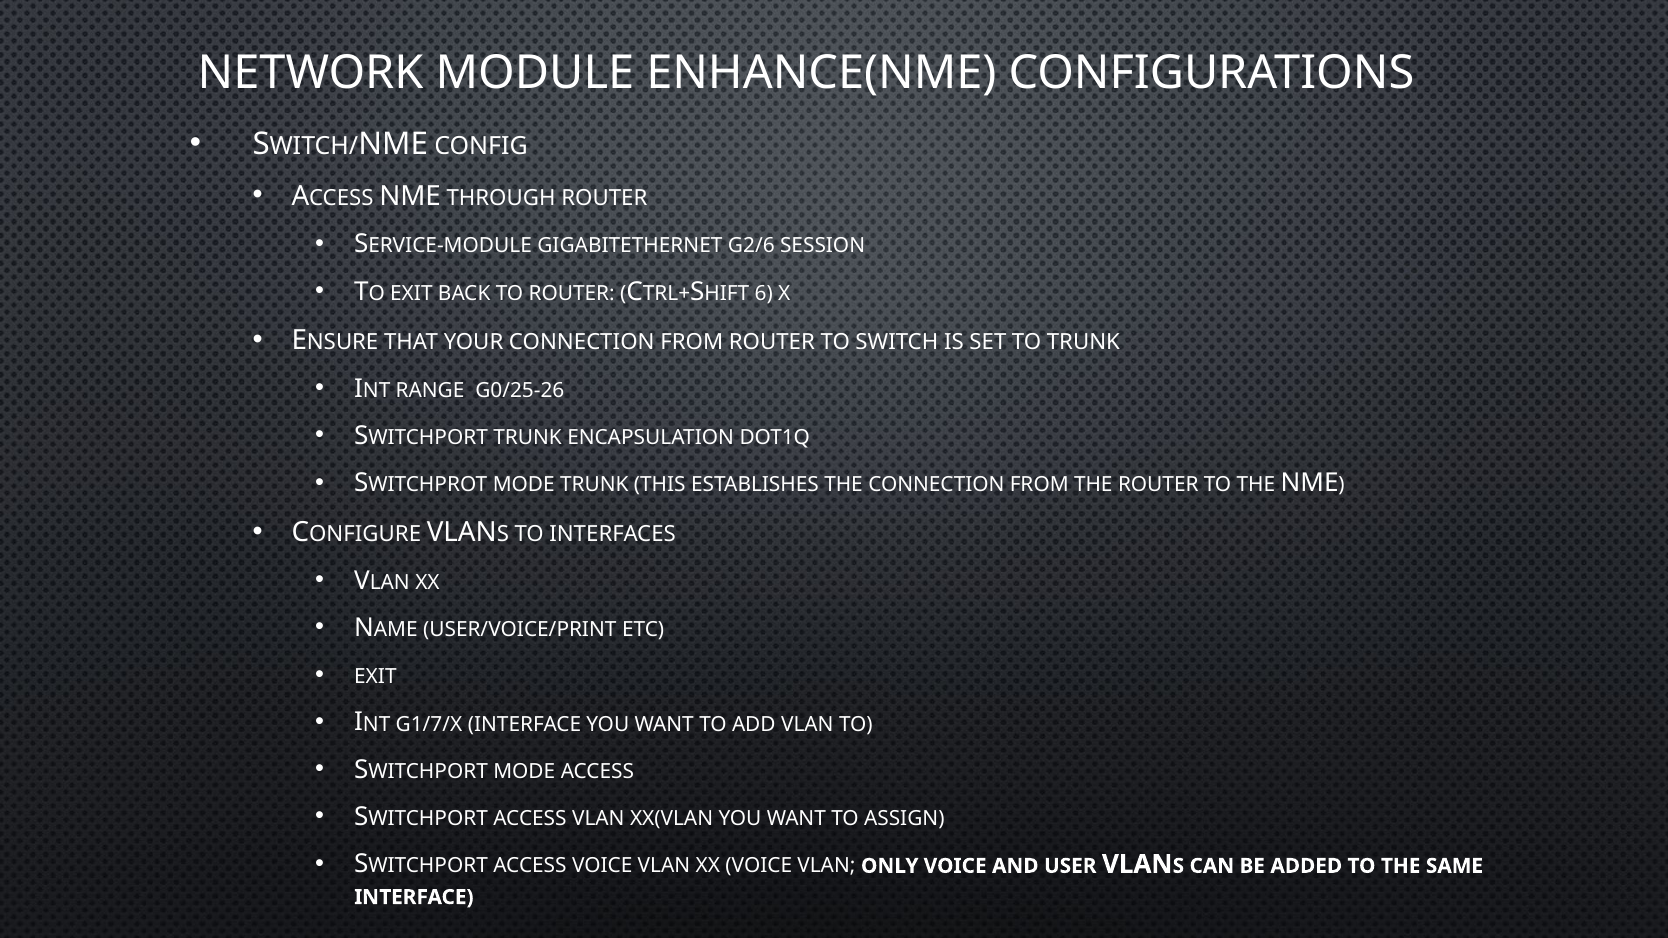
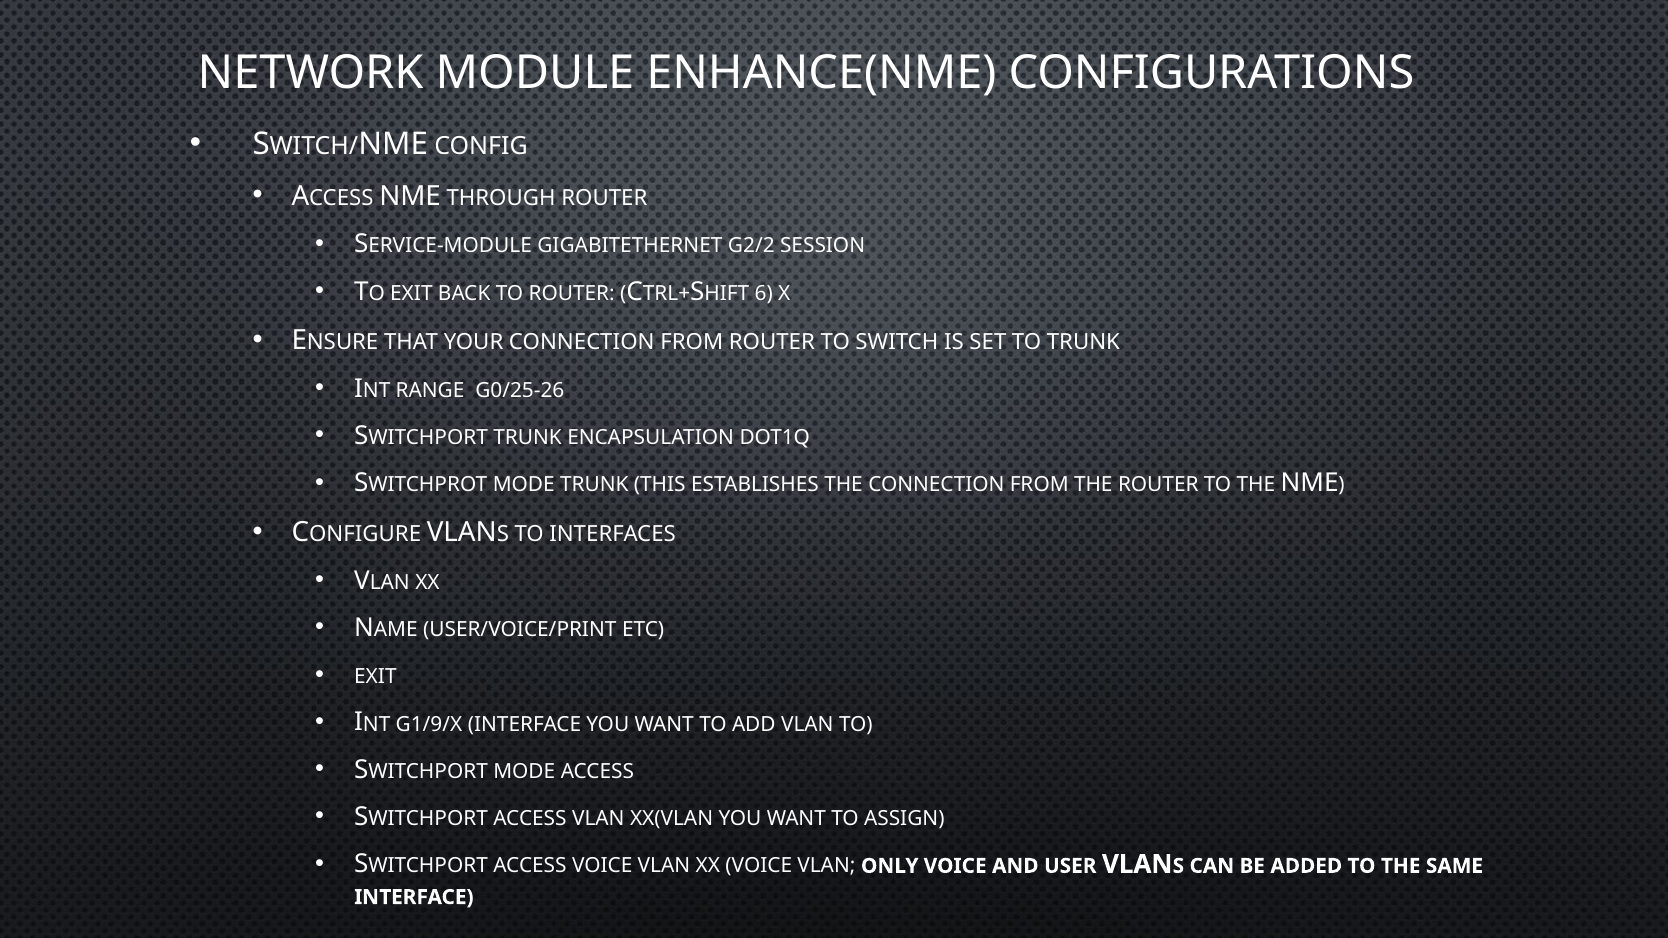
G2/6: G2/6 -> G2/2 (751, 246)
G1/7/X: G1/7/X -> G1/9/X (429, 724)
